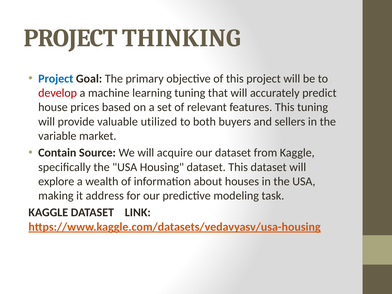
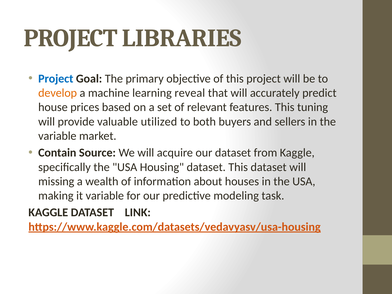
THINKING: THINKING -> LIBRARIES (182, 38)
develop colour: red -> orange (58, 93)
learning tuning: tuning -> reveal (190, 93)
explore: explore -> missing (56, 181)
it address: address -> variable (105, 196)
